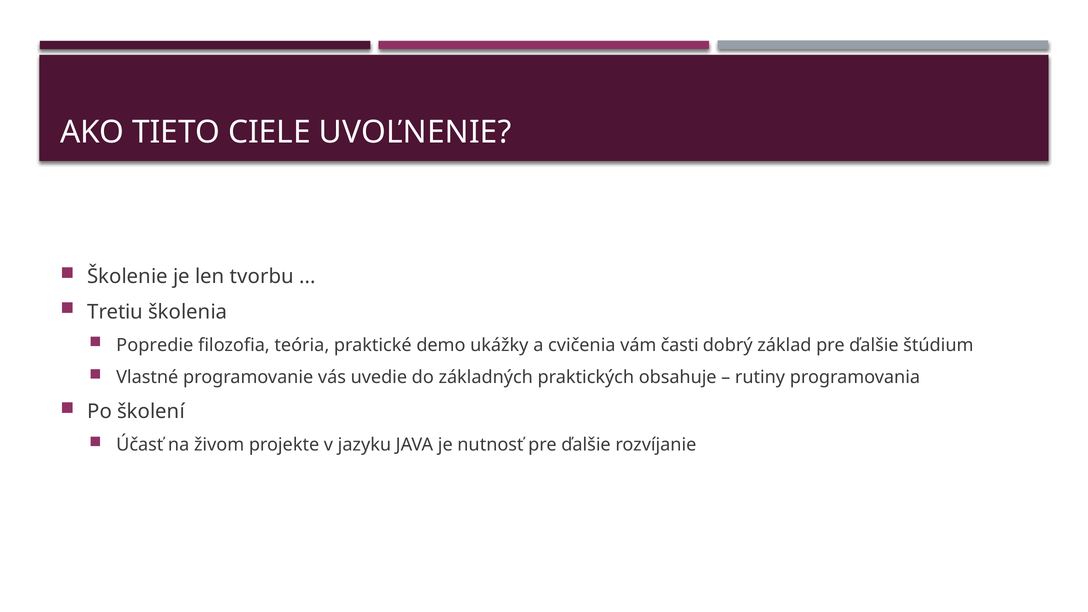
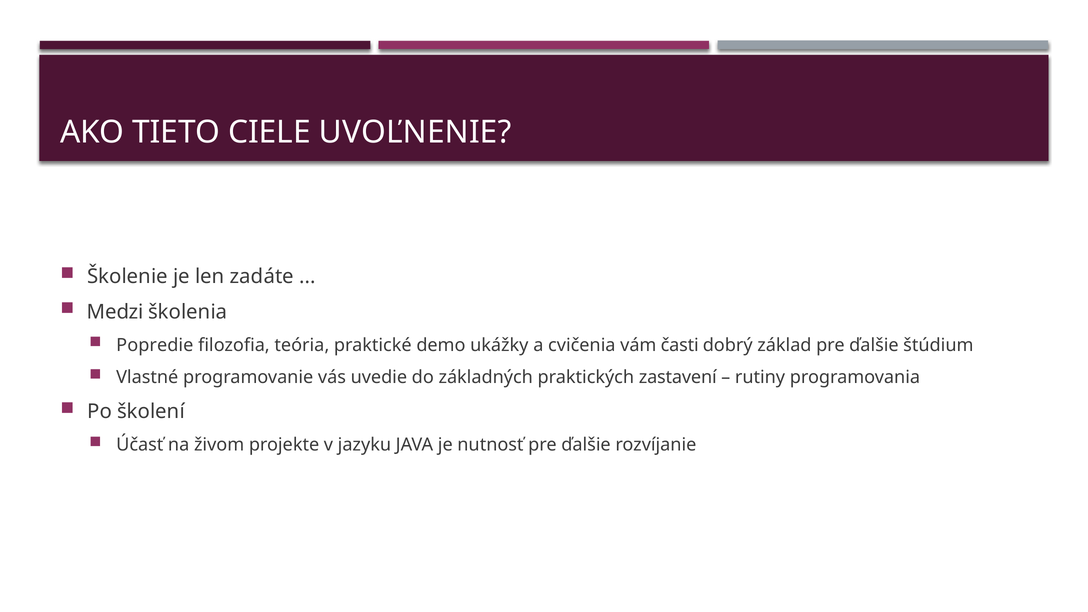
tvorbu: tvorbu -> zadáte (262, 276)
Tretiu: Tretiu -> Medzi (115, 312)
obsahuje: obsahuje -> zastavení (678, 377)
